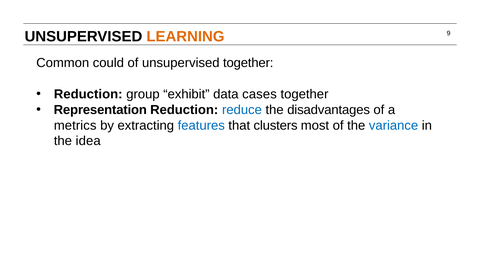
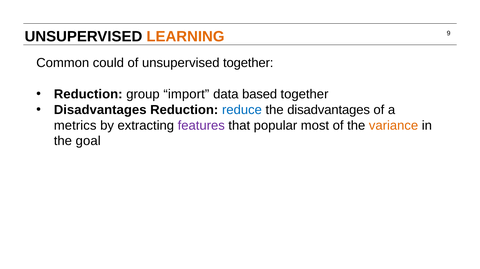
exhibit: exhibit -> import (186, 94)
cases: cases -> based (260, 94)
Representation: Representation -> Disadvantages (100, 110)
features colour: blue -> purple (201, 126)
clusters: clusters -> popular (275, 126)
variance colour: blue -> orange (394, 126)
idea: idea -> goal (88, 141)
